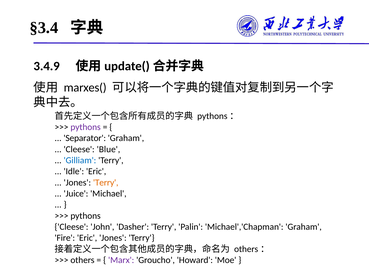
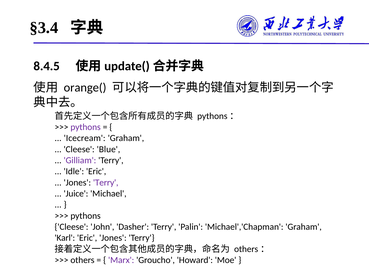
3.4.9: 3.4.9 -> 8.4.5 (47, 66)
marxes(: marxes( -> orange( (85, 87)
Separator: Separator -> Icecream (85, 138)
Gilliam colour: blue -> purple (80, 160)
Terry colour: orange -> purple (106, 182)
Fire: Fire -> Karl (65, 238)
